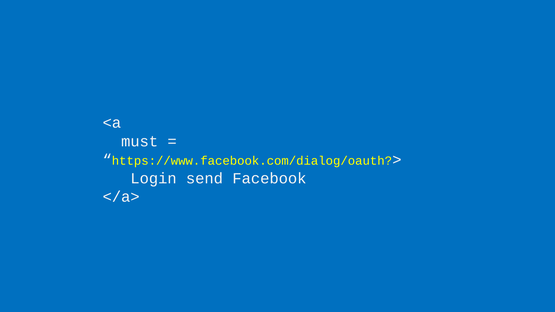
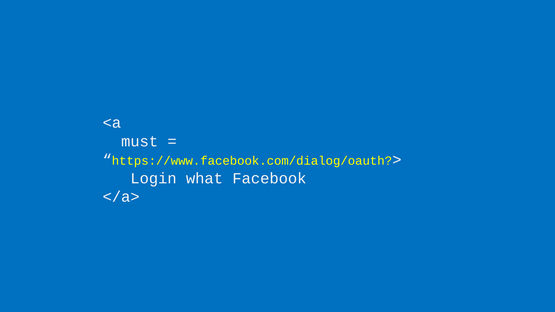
send: send -> what (204, 178)
